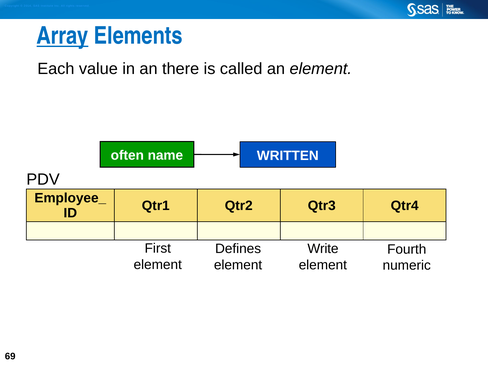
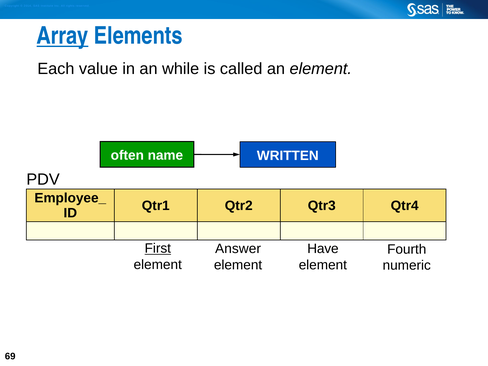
there: there -> while (181, 69)
First underline: none -> present (158, 248)
Defines: Defines -> Answer (238, 249)
Write: Write -> Have (323, 249)
